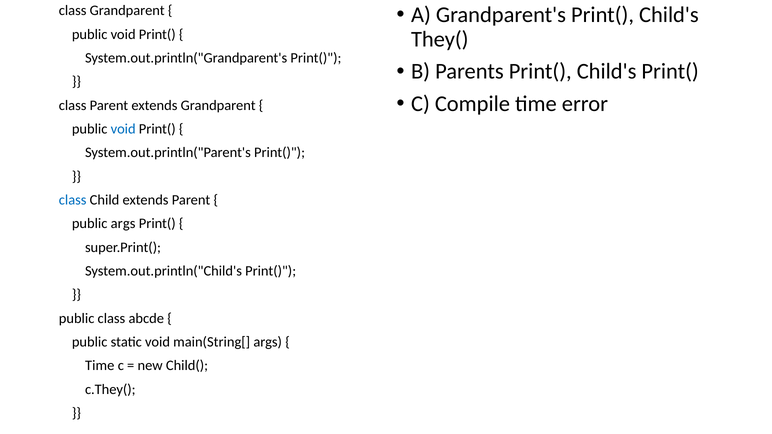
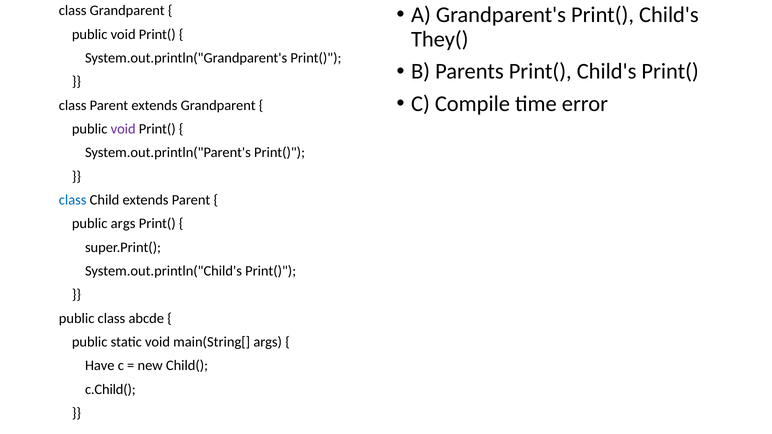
void colour: blue -> purple (123, 129)
Time: Time -> Have (100, 366)
c.They(: c.They( -> c.Child( (110, 390)
